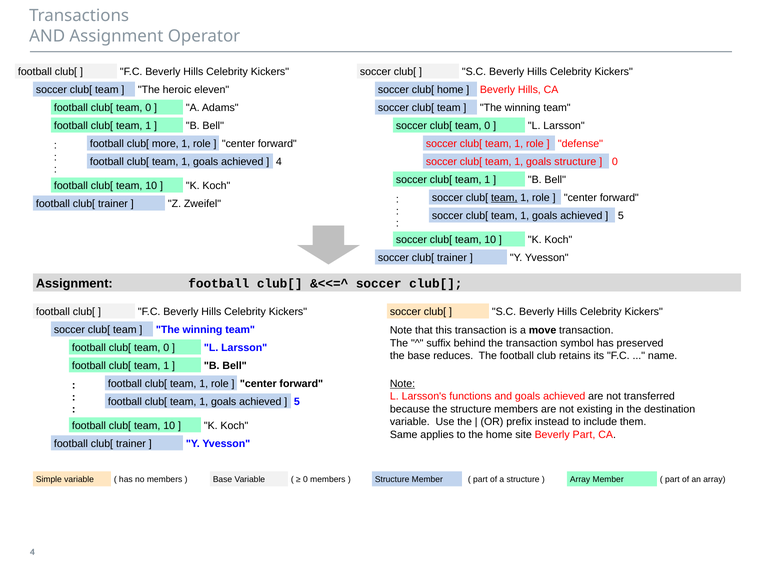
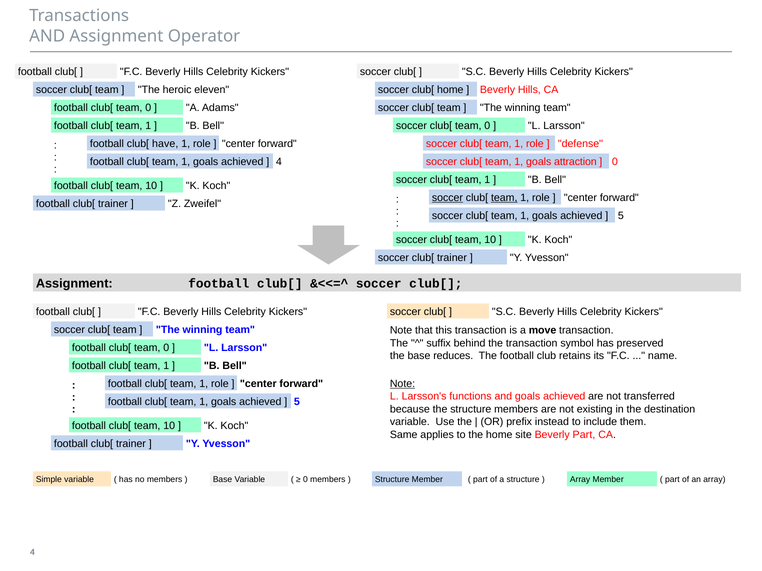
more: more -> have (165, 144)
goals structure: structure -> attraction (575, 162)
soccer underline: none -> present (447, 198)
